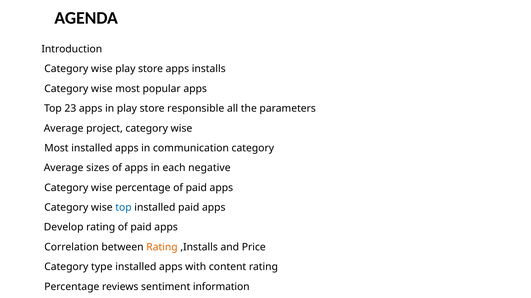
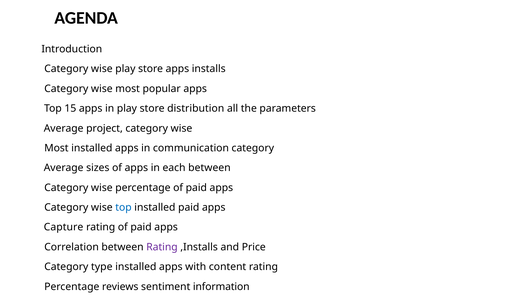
23: 23 -> 15 (70, 109)
responsible: responsible -> distribution (196, 109)
each negative: negative -> between (209, 168)
Develop: Develop -> Capture (64, 228)
Rating colour: orange -> purple (162, 248)
